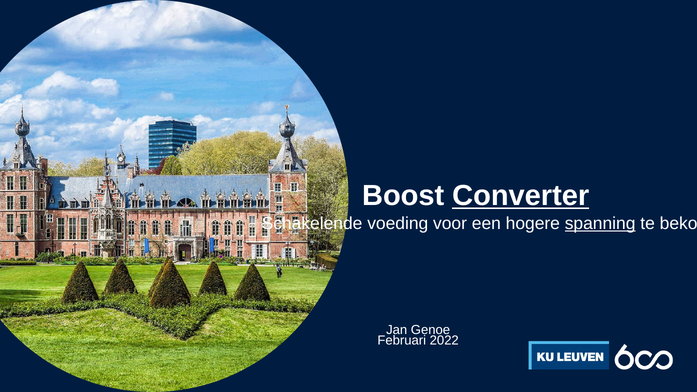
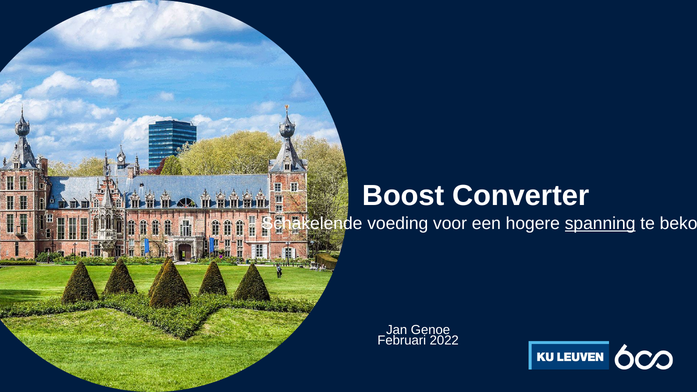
Converter underline: present -> none (521, 196)
